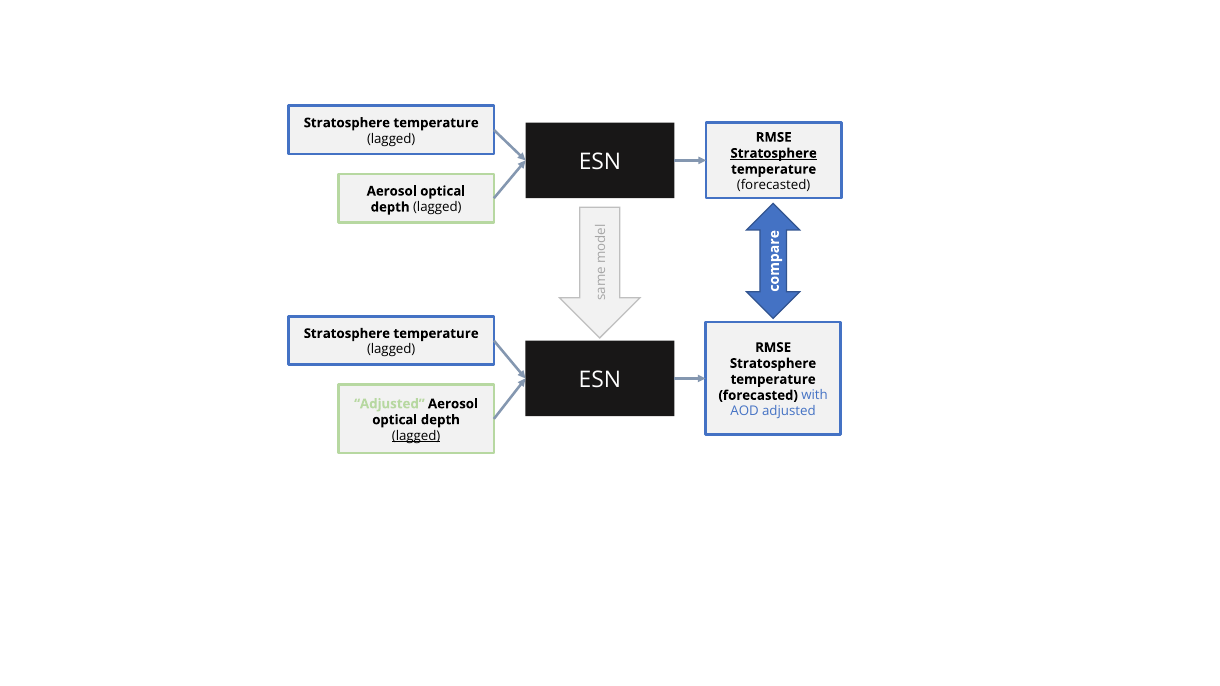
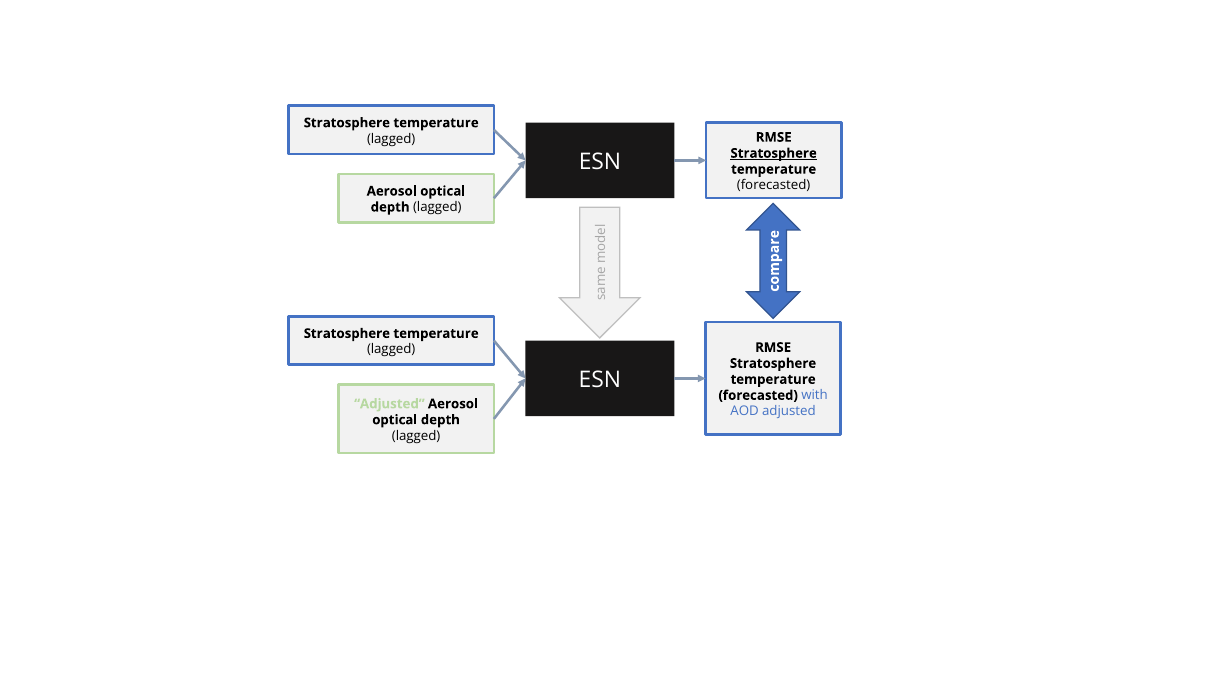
lagged underline: present -> none (416, 436)
